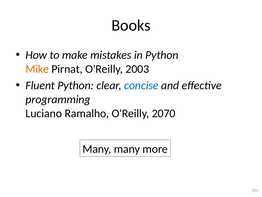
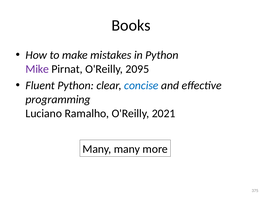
Mike colour: orange -> purple (37, 69)
2003: 2003 -> 2095 (137, 69)
2070: 2070 -> 2021 (164, 113)
